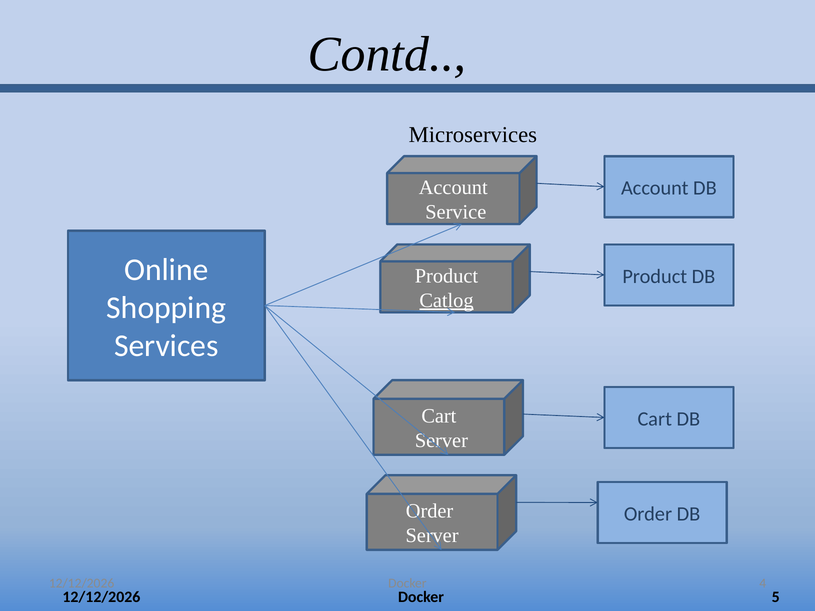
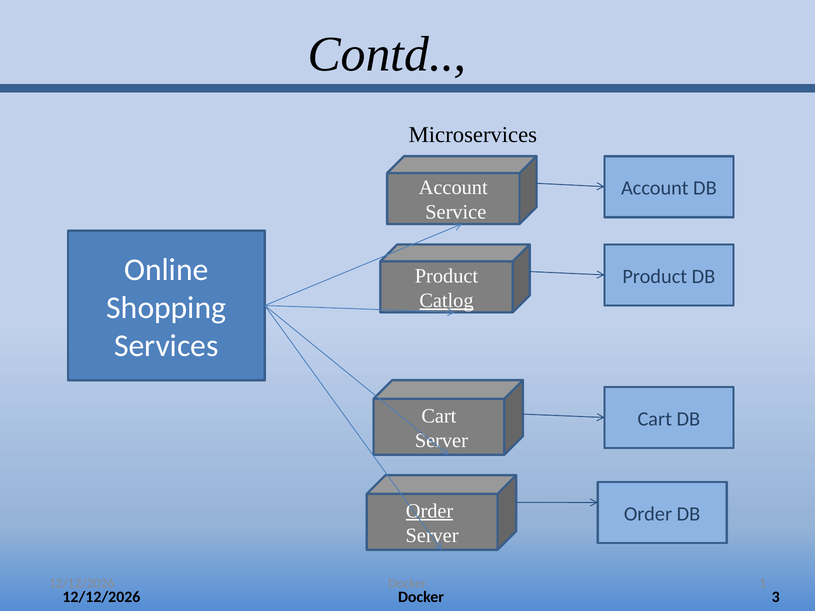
Order underline: none -> present (430, 511)
4: 4 -> 1 (763, 584)
5: 5 -> 3 (776, 597)
